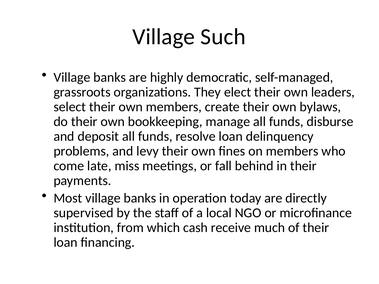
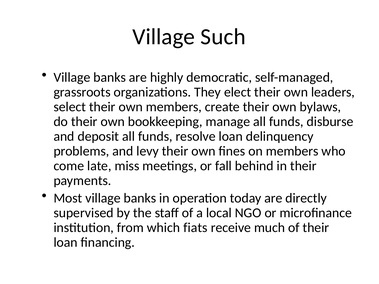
cash: cash -> fiats (195, 228)
